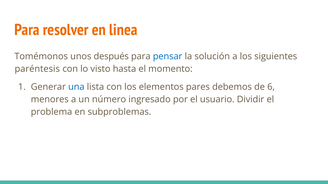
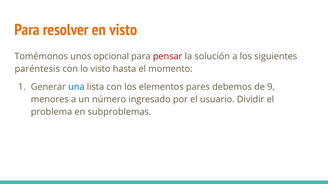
en linea: linea -> visto (123, 30)
después: después -> opcional (111, 56)
pensar colour: blue -> red (168, 56)
6: 6 -> 9 (271, 87)
